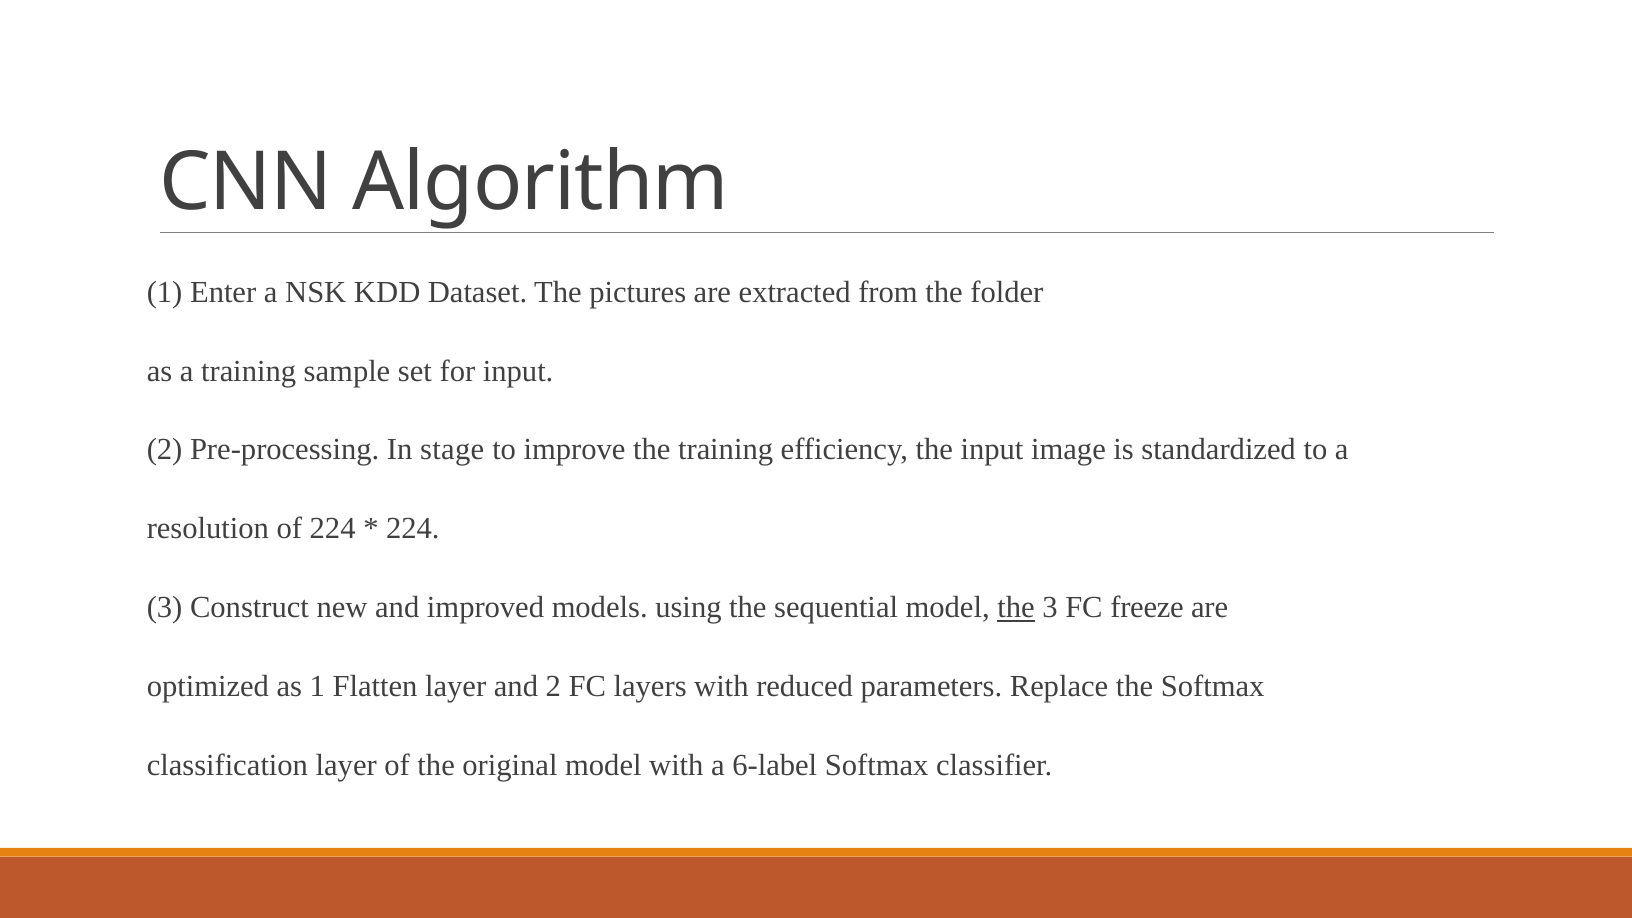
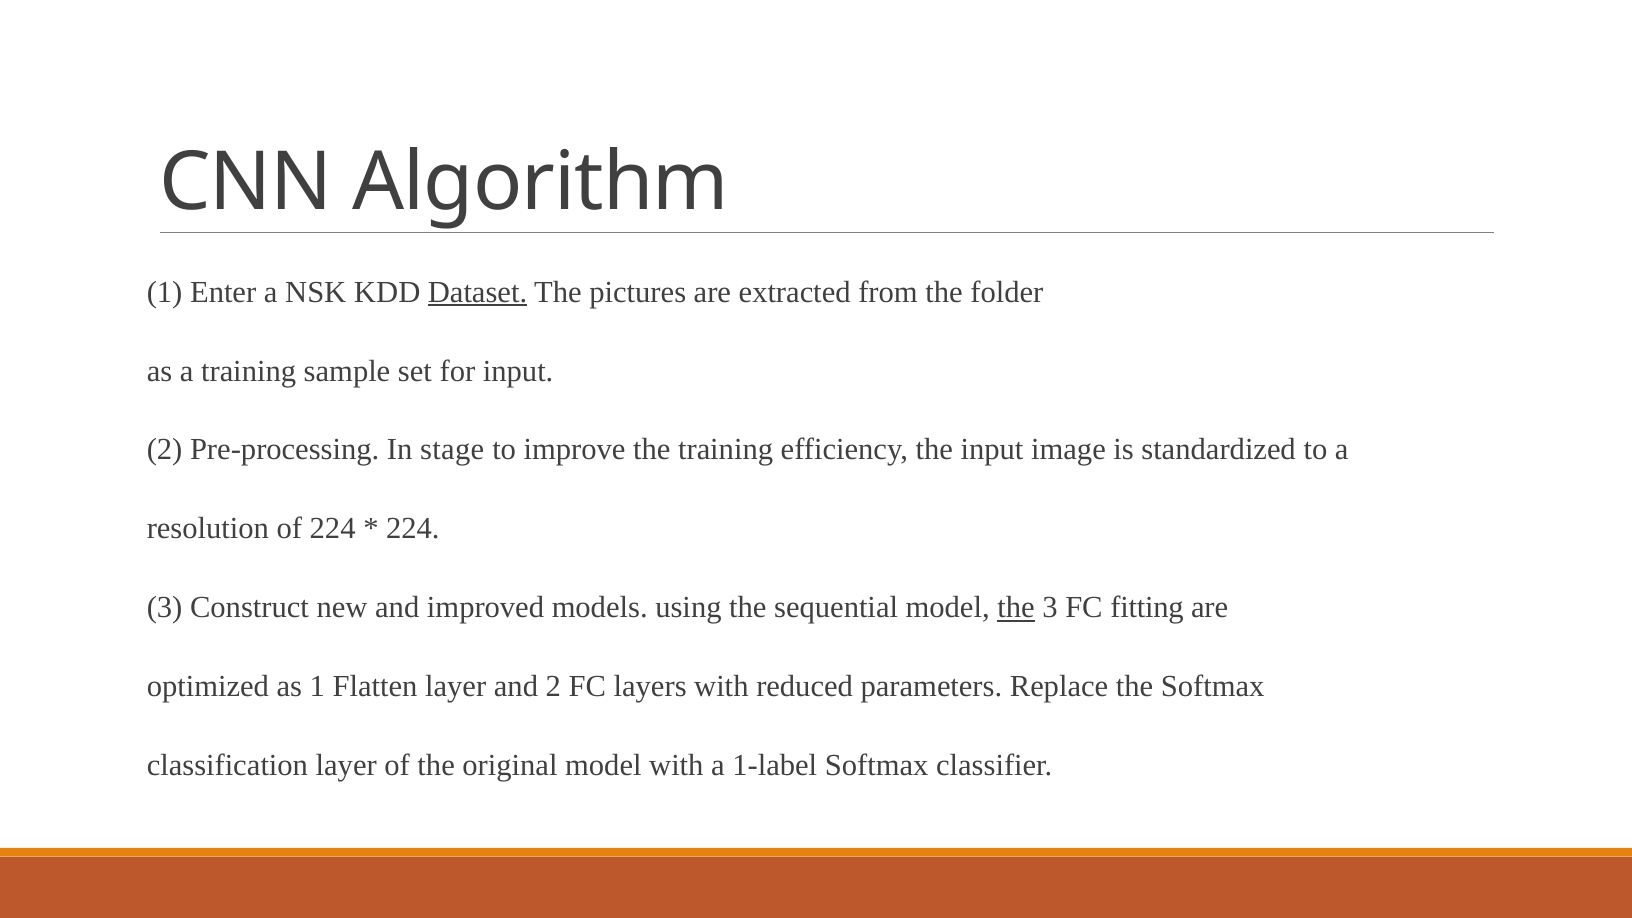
Dataset underline: none -> present (478, 292)
freeze: freeze -> fitting (1147, 608)
6-label: 6-label -> 1-label (775, 766)
